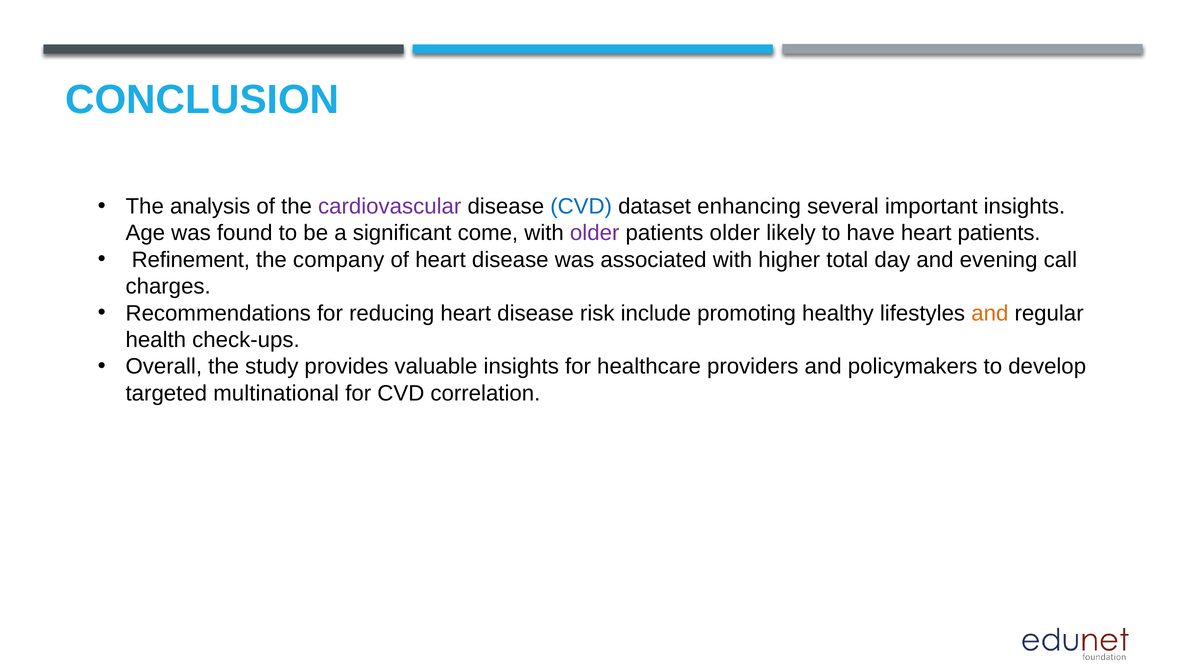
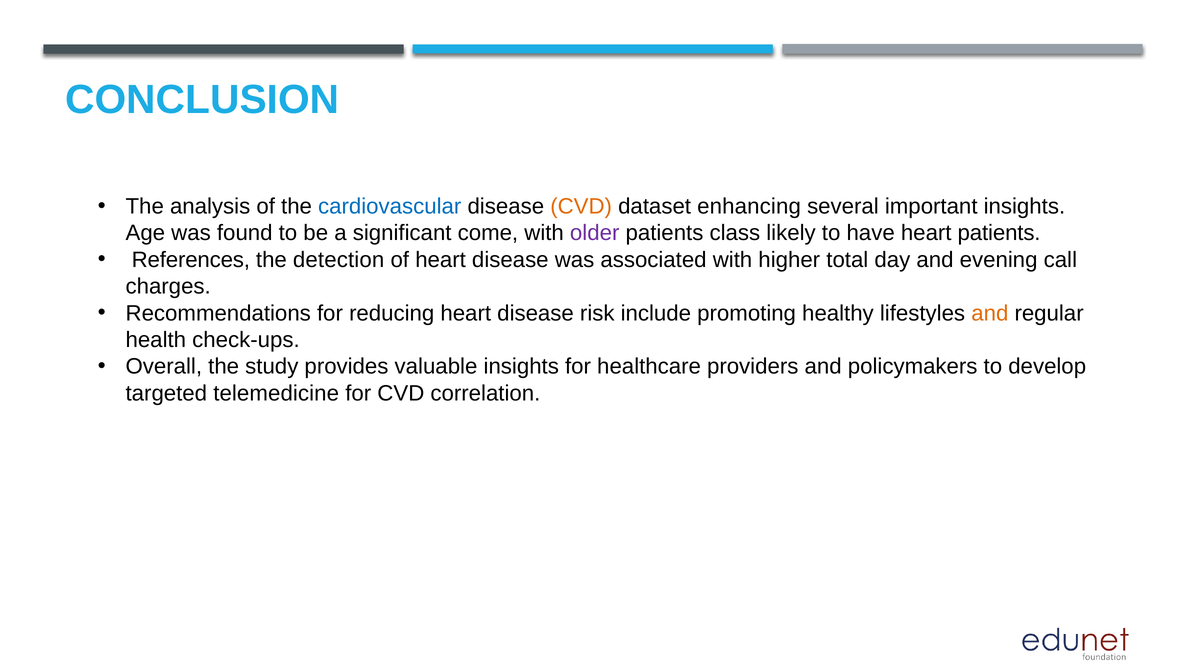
cardiovascular colour: purple -> blue (390, 206)
CVD colour: blue -> orange (581, 206)
patients older: older -> class (735, 233)
Refinement: Refinement -> References (191, 260)
company: company -> detection (339, 260)
multinational: multinational -> telemedicine (276, 393)
